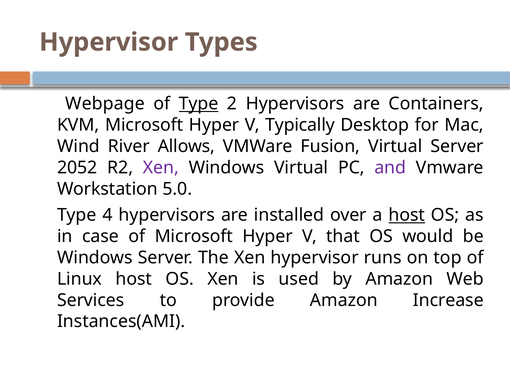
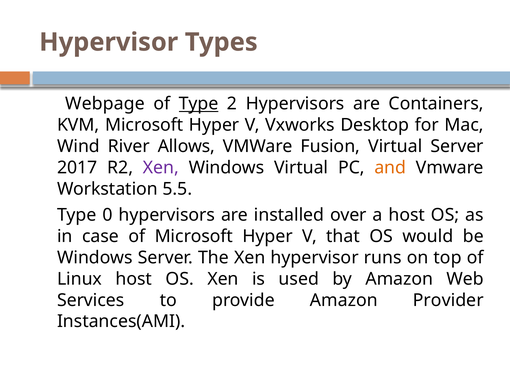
Typically: Typically -> Vxworks (300, 125)
2052: 2052 -> 2017 (77, 167)
and colour: purple -> orange (390, 167)
5.0: 5.0 -> 5.5 (177, 189)
4: 4 -> 0 (108, 215)
host underline: present -> none (407, 215)
Increase: Increase -> Provider (448, 300)
